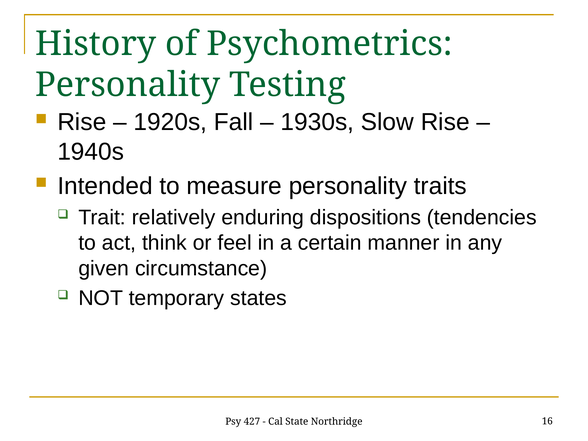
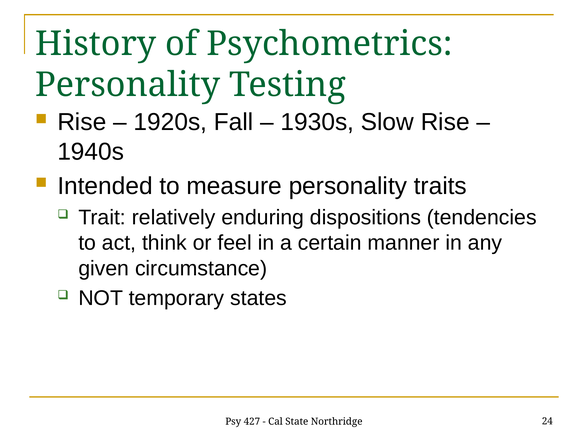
16: 16 -> 24 (547, 421)
